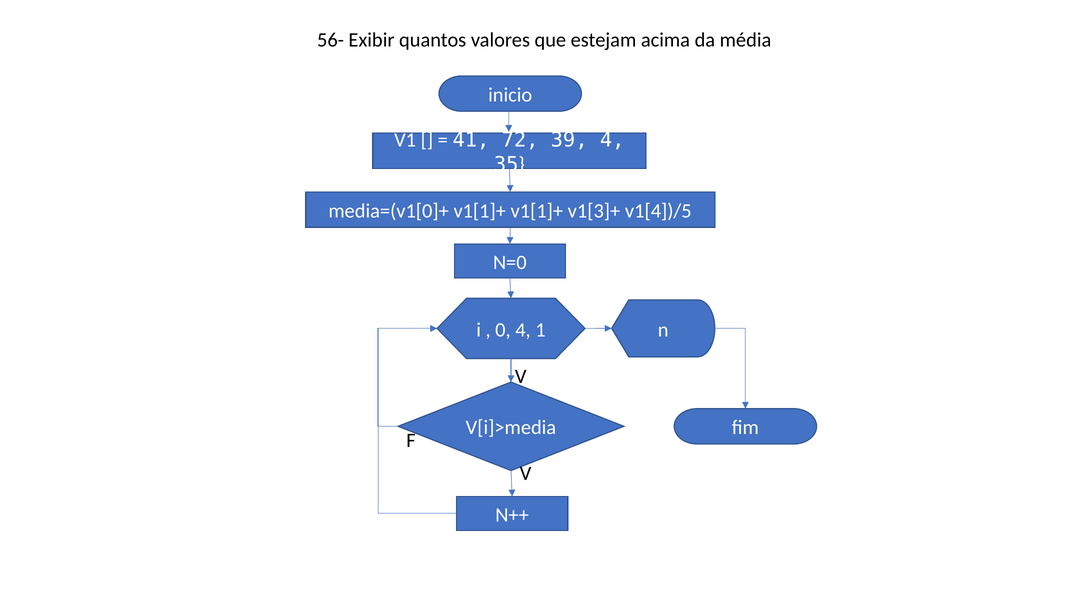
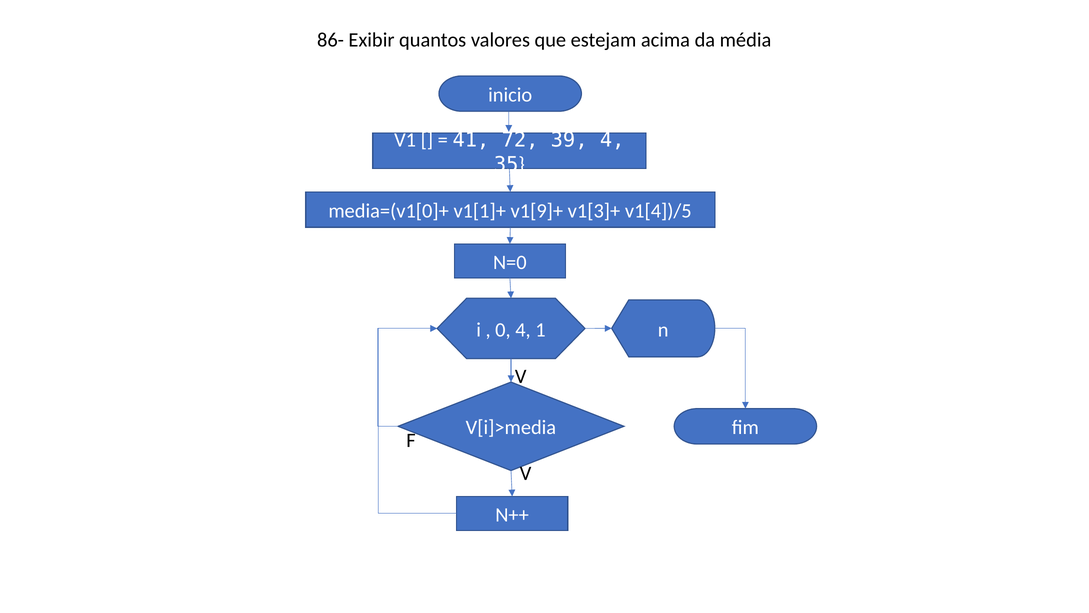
56-: 56- -> 86- (331, 40)
v1[1]+ v1[1]+: v1[1]+ -> v1[9]+ (537, 211)
